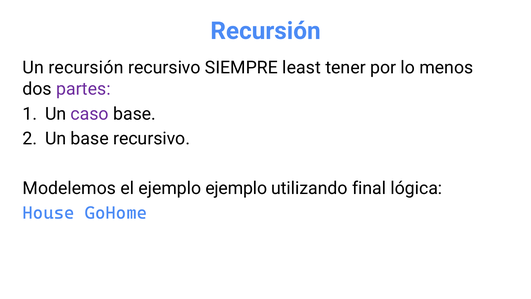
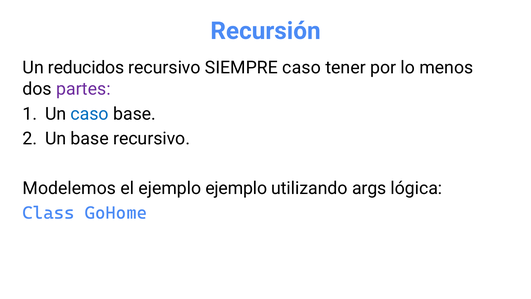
Un recursión: recursión -> reducidos (86, 68)
SIEMPRE least: least -> caso (302, 68)
caso colour: purple -> blue (90, 114)
final: final -> args (369, 188)
House: House -> Class (49, 213)
